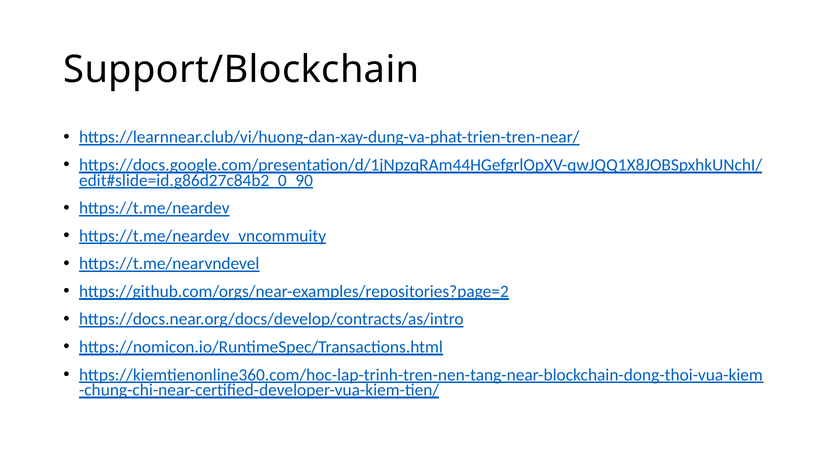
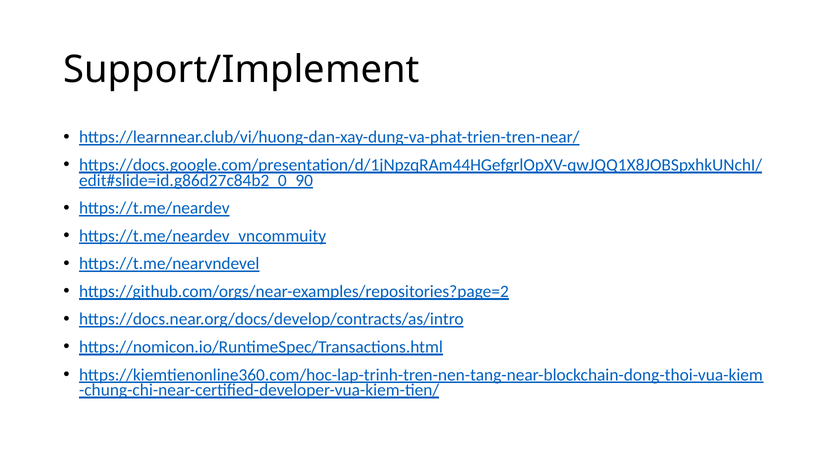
Support/Blockchain: Support/Blockchain -> Support/Implement (241, 70)
